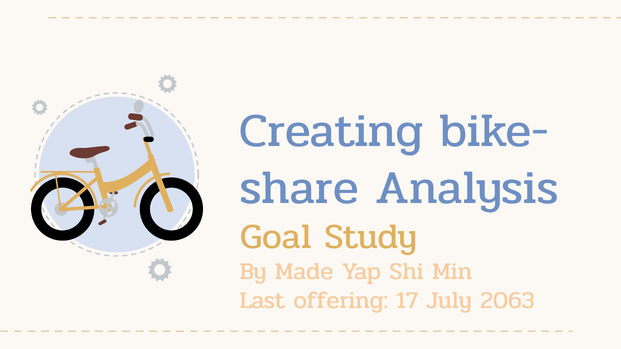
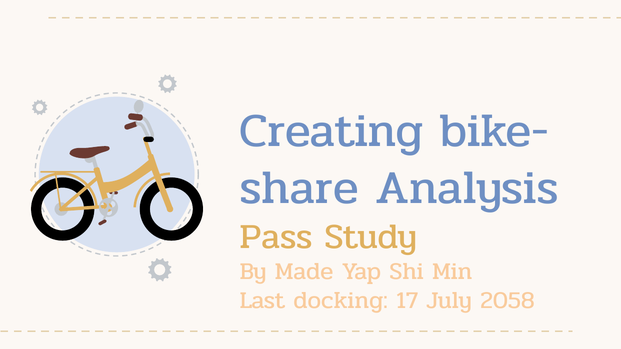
Goal: Goal -> Pass (276, 237)
offering: offering -> docking (341, 301)
2063: 2063 -> 2058 (508, 301)
